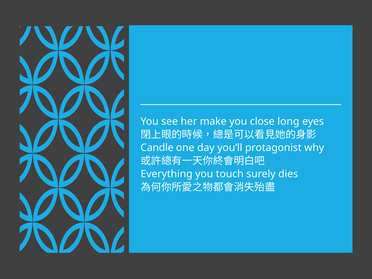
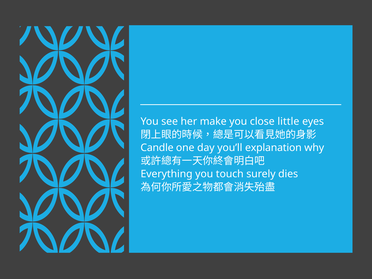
long: long -> little (288, 121)
protagonist: protagonist -> explanation (273, 148)
